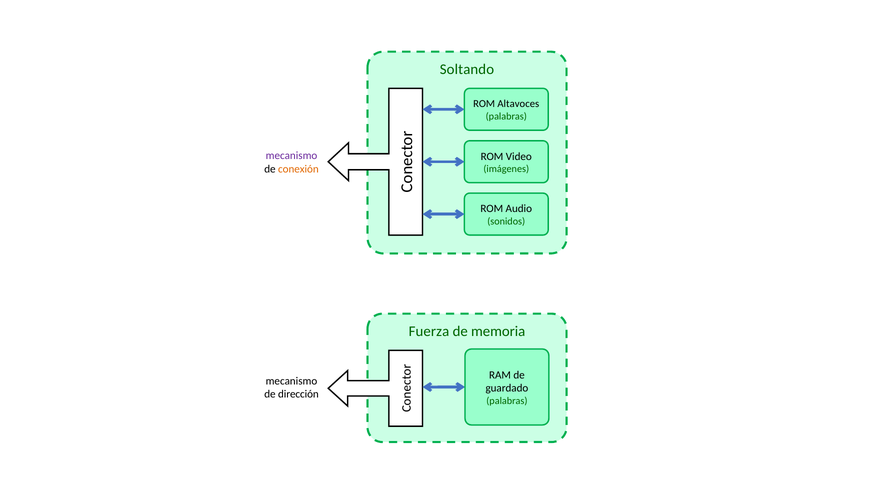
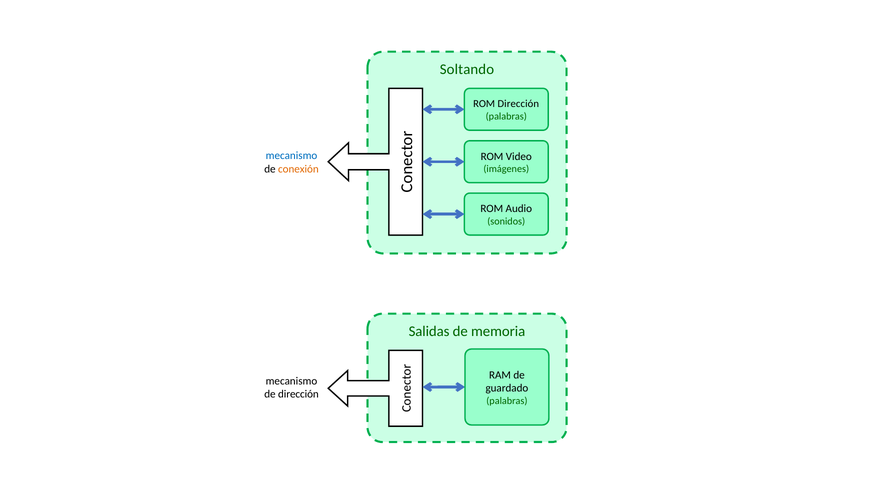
ROM Altavoces: Altavoces -> Dirección (518, 104)
mecanismo colour: purple -> blue (292, 156)
Fuerza: Fuerza -> Salidas (429, 331)
